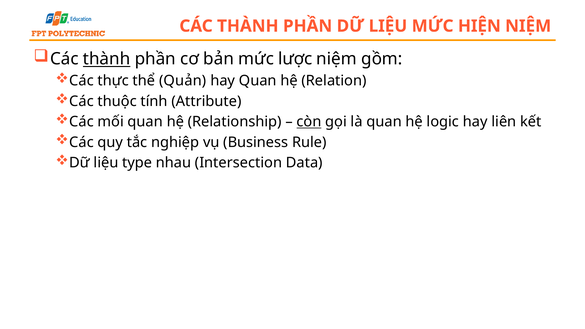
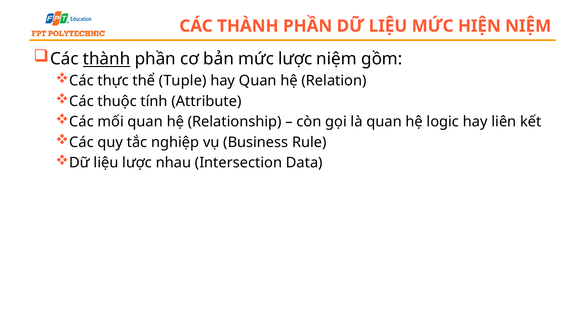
Quản: Quản -> Tuple (183, 81)
còn underline: present -> none (309, 122)
liệu type: type -> lược (137, 163)
